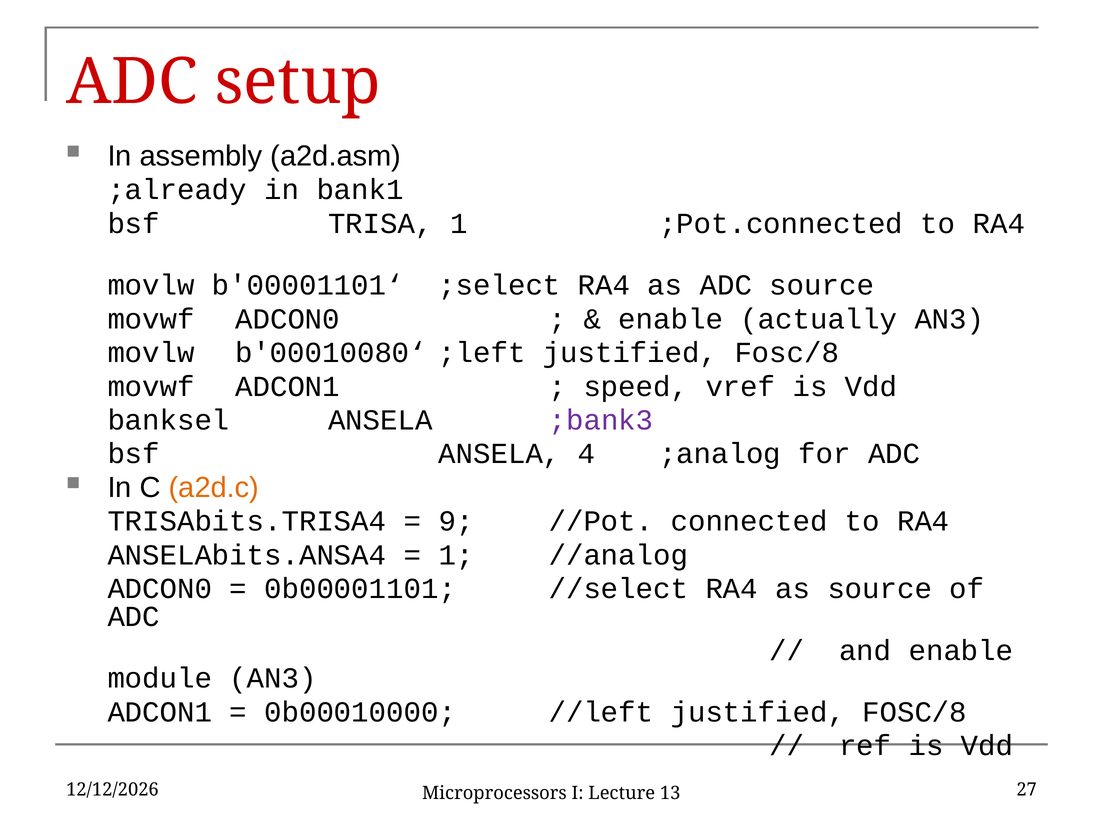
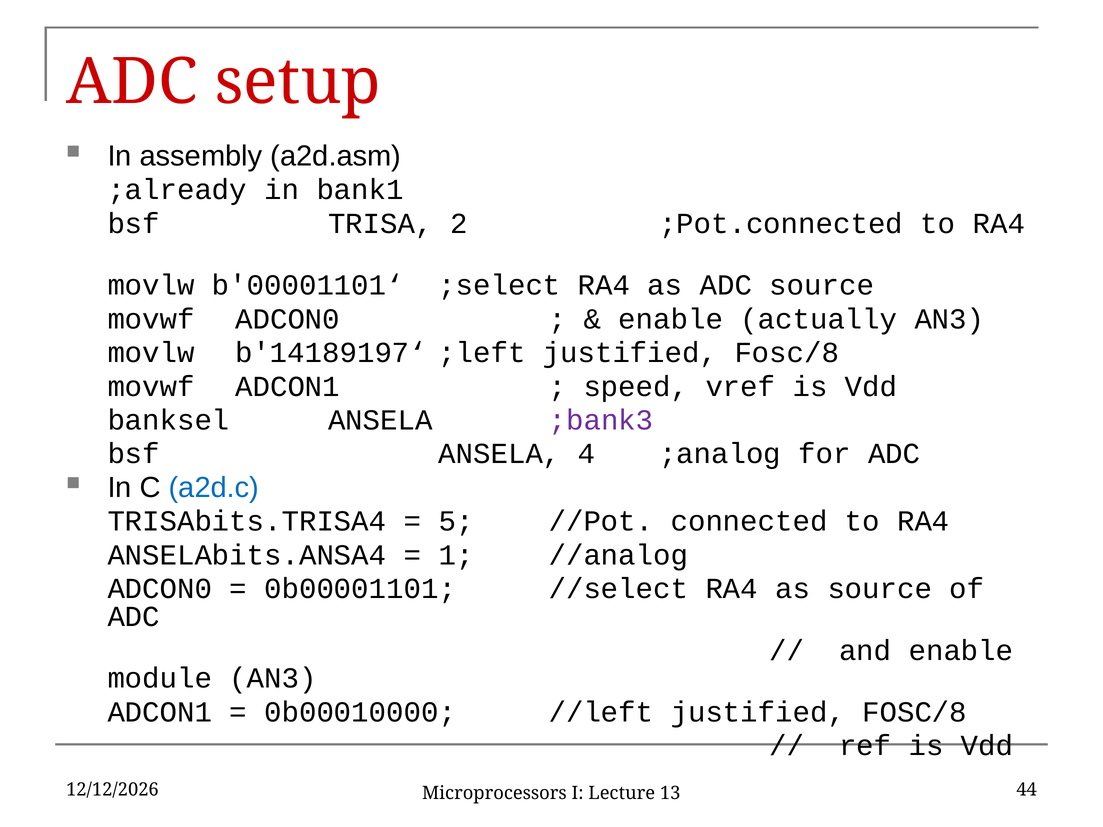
TRISA 1: 1 -> 2 (459, 224)
b'00010080‘: b'00010080‘ -> b'14189197‘ (331, 353)
a2d.c colour: orange -> blue (214, 488)
9: 9 -> 5 (456, 521)
27: 27 -> 44 (1027, 790)
